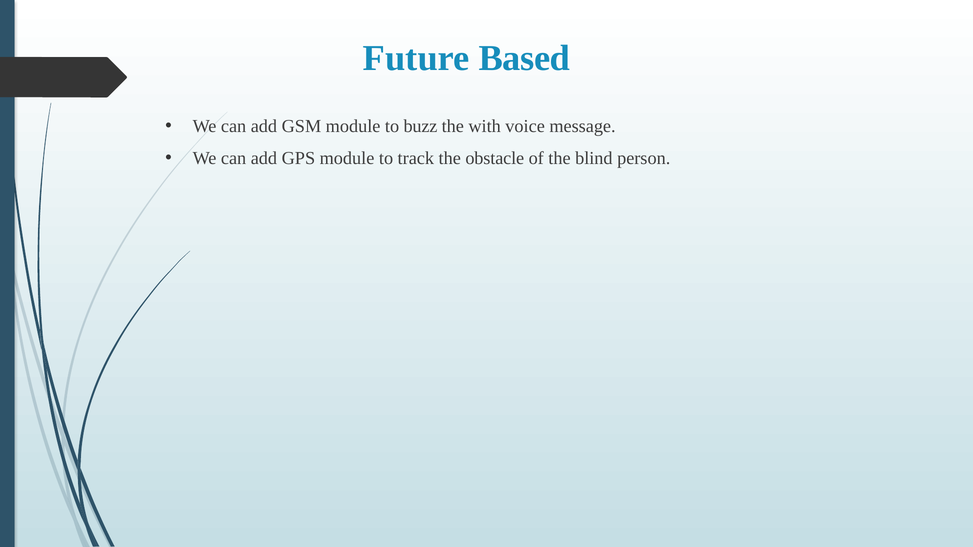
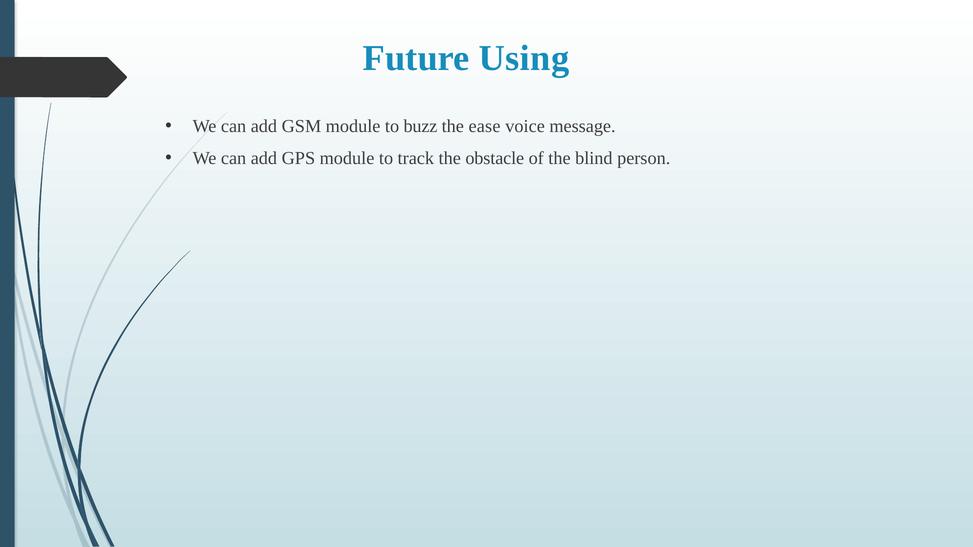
Based: Based -> Using (524, 58)
with: with -> ease (485, 126)
